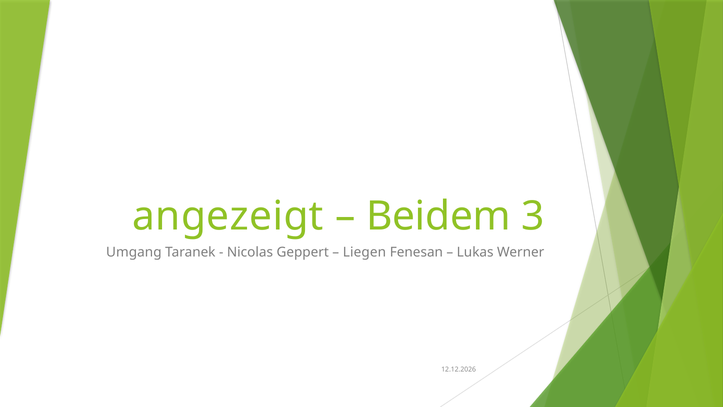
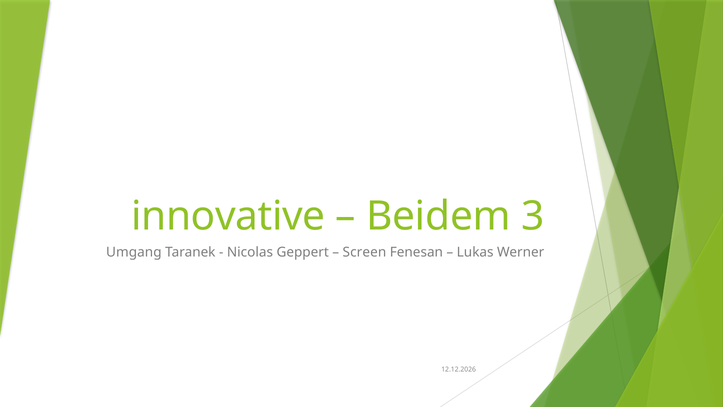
angezeigt: angezeigt -> innovative (228, 216)
Liegen: Liegen -> Screen (364, 252)
